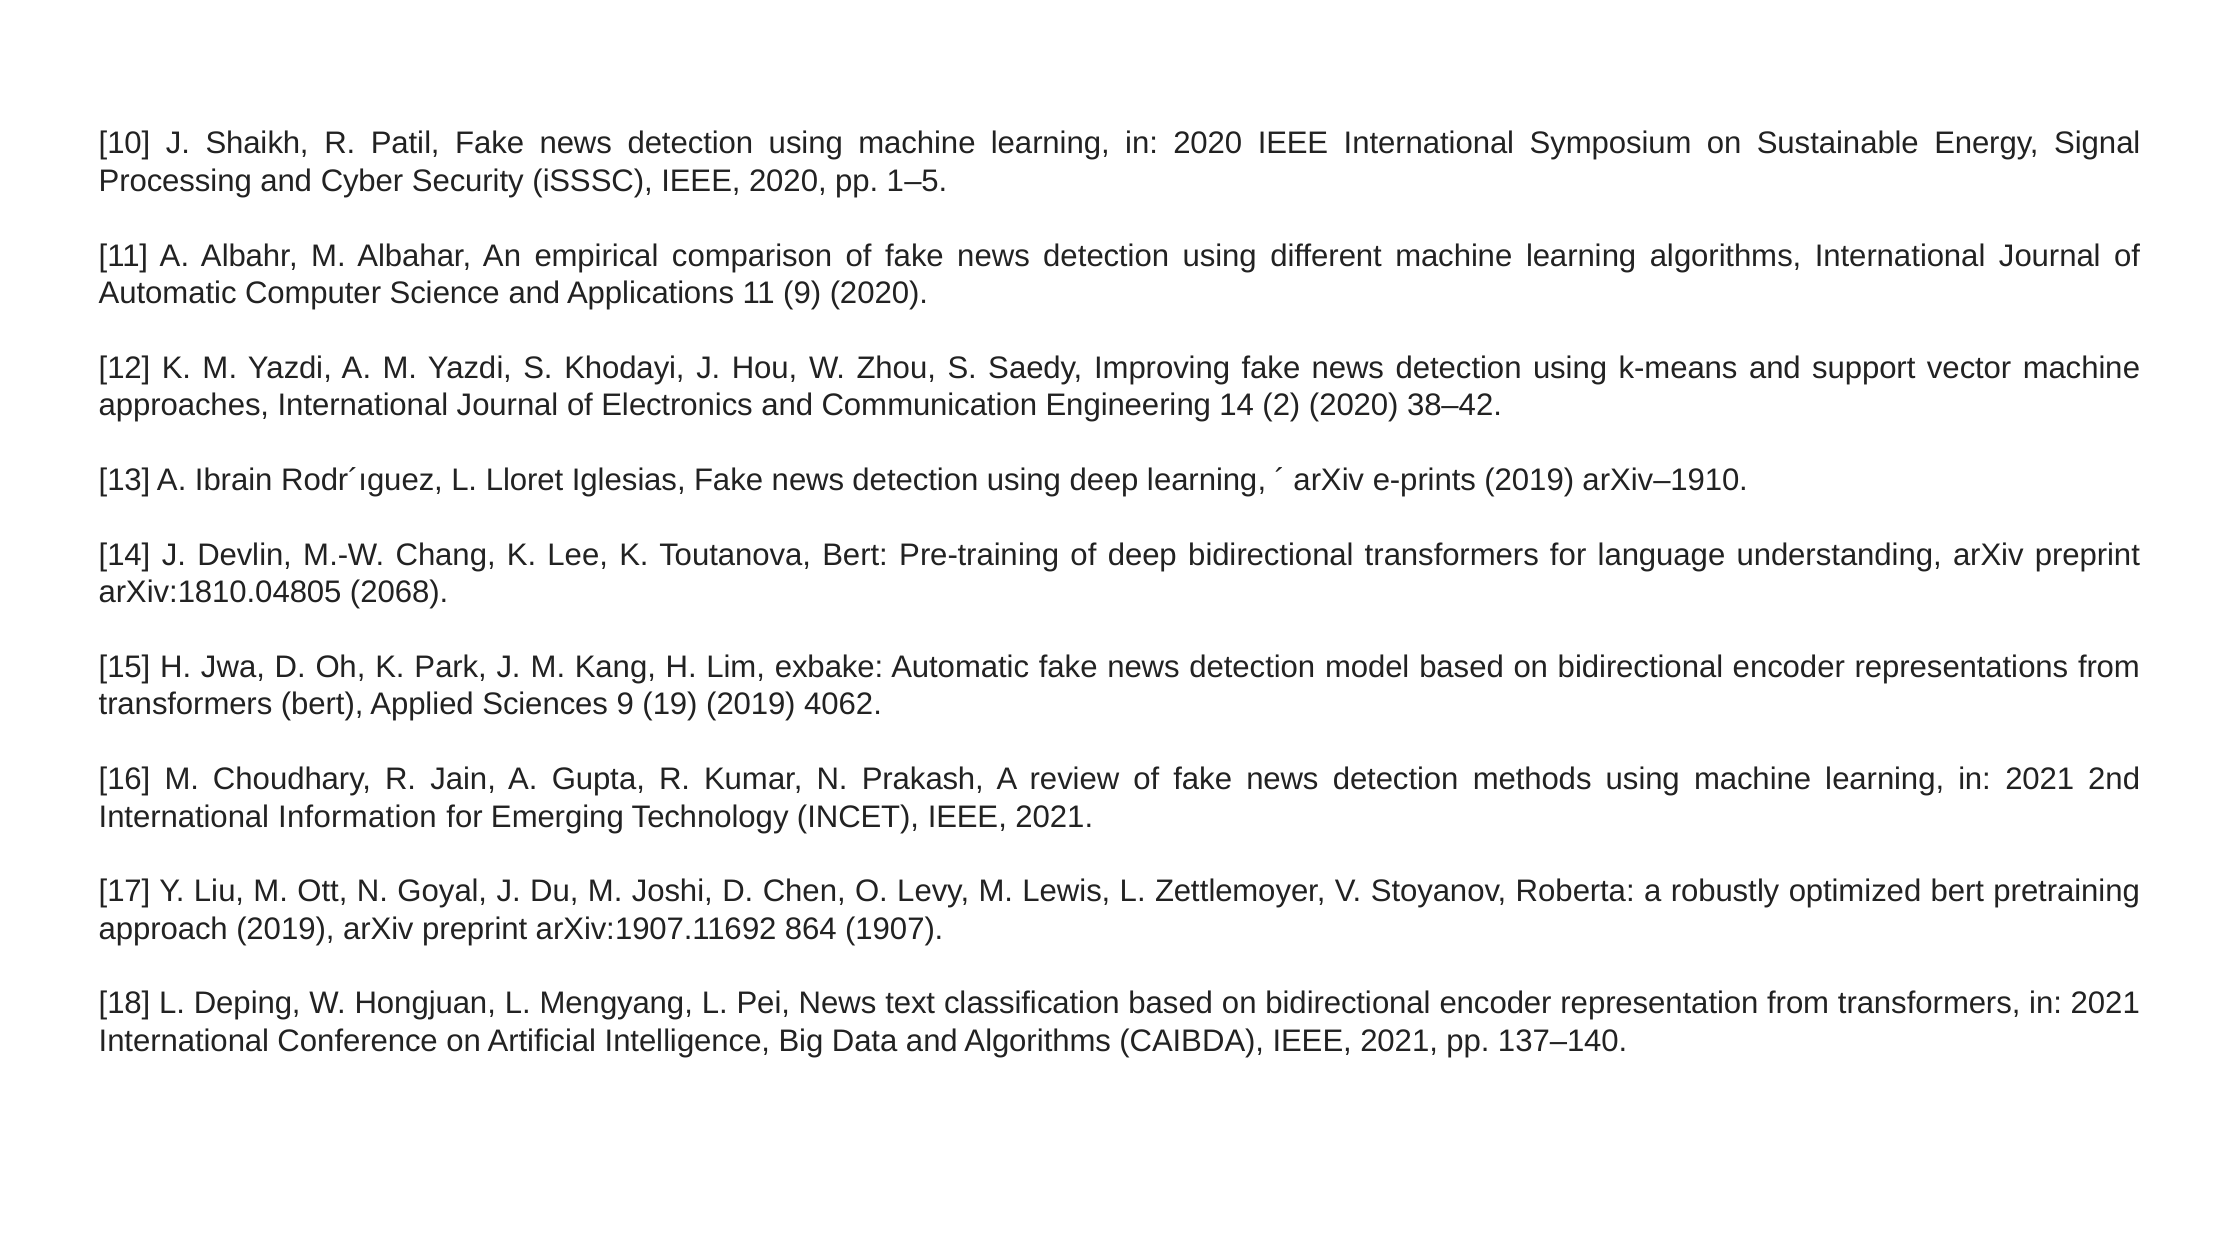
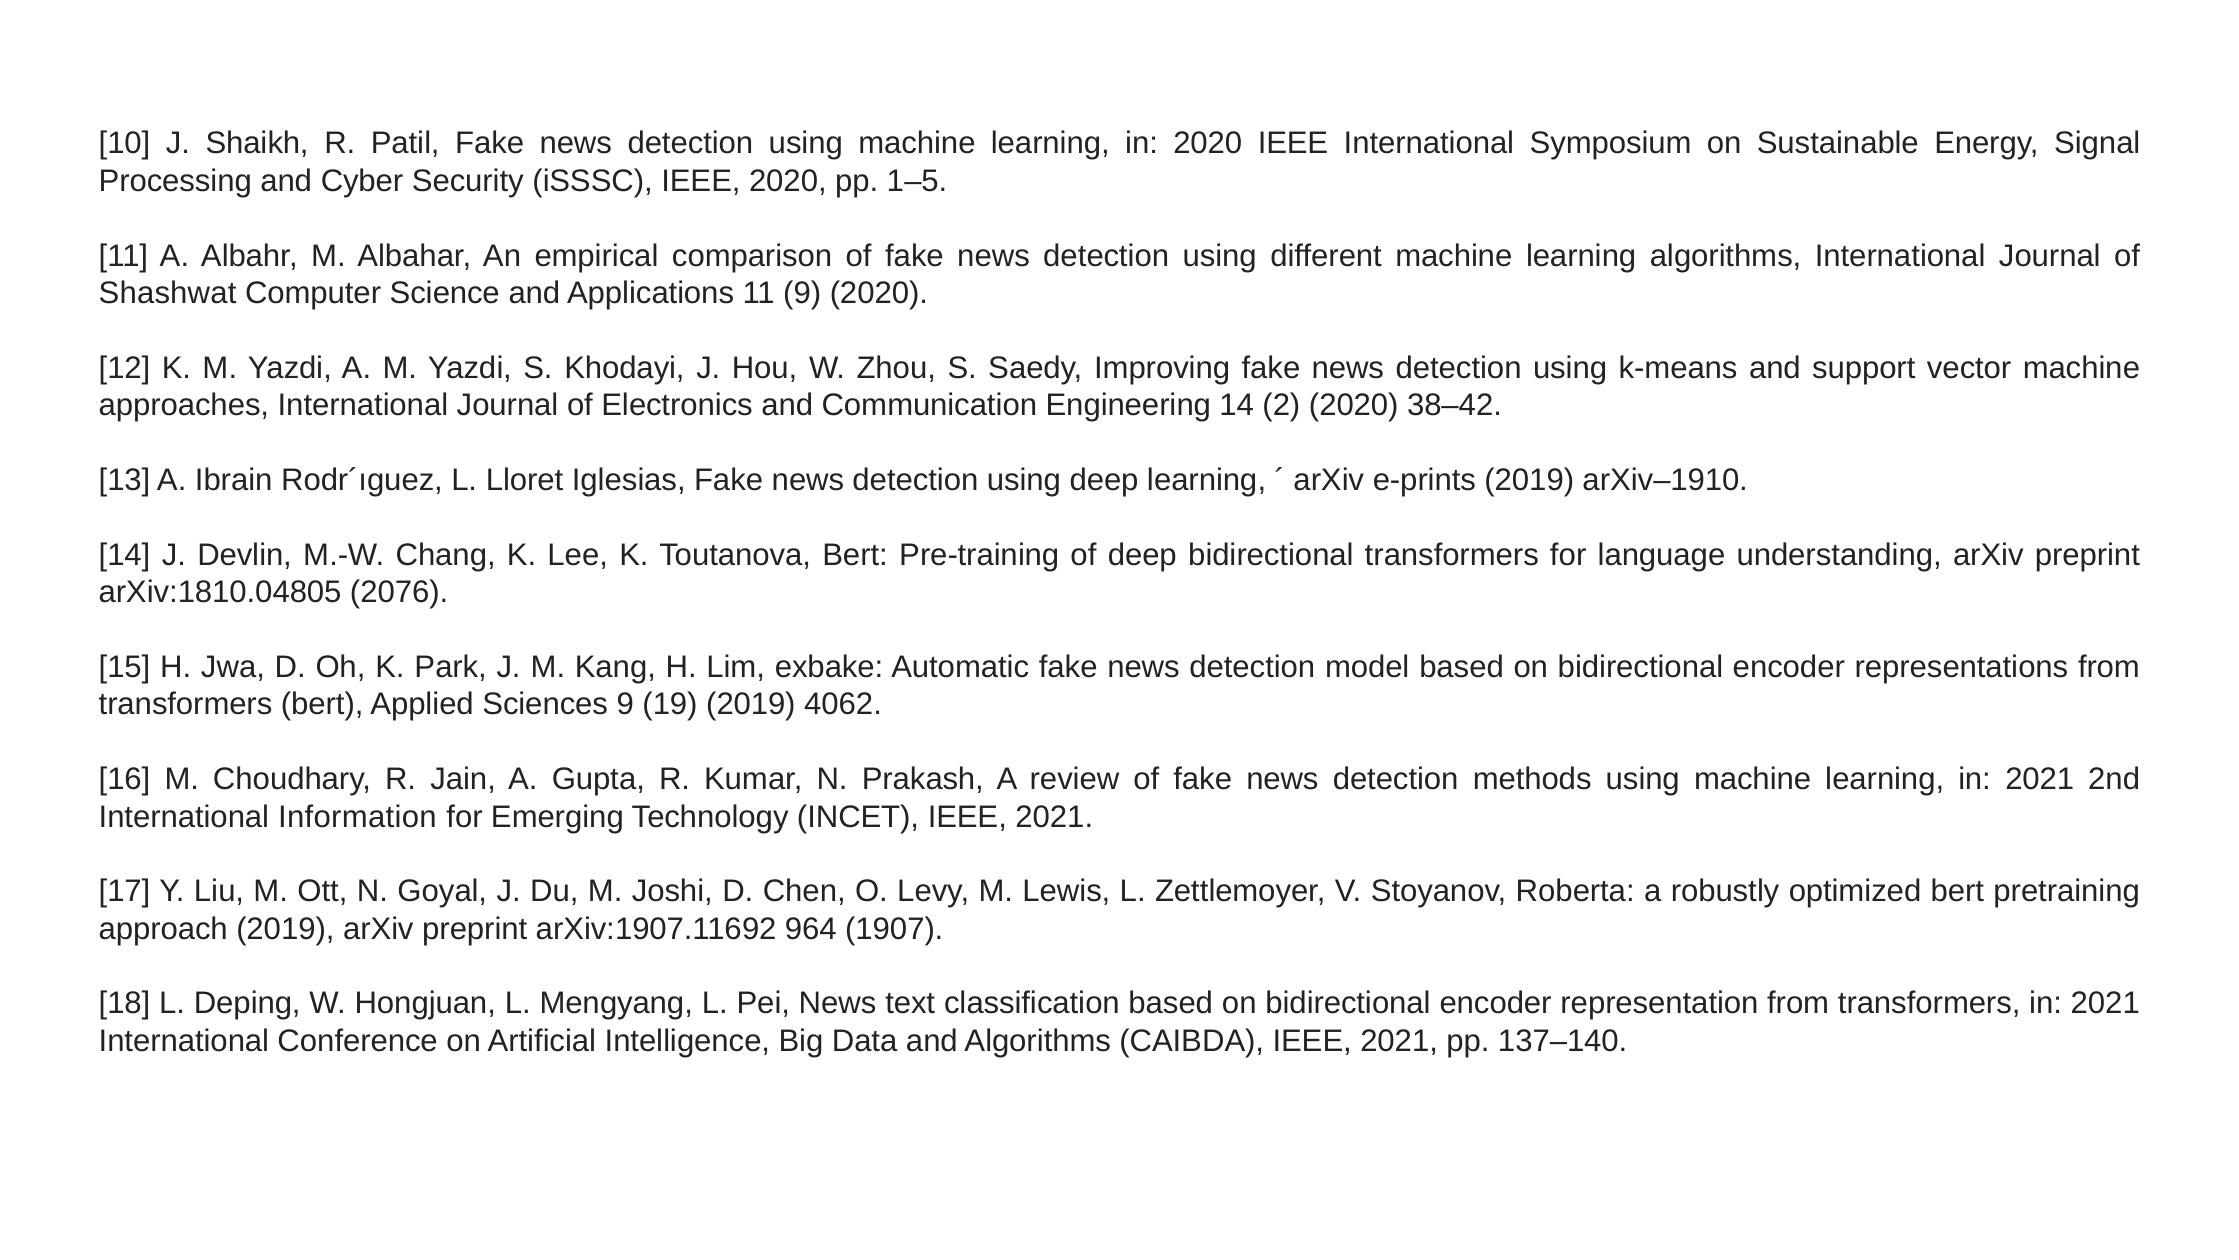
Automatic: Automatic -> Shashwat (168, 293)
2068: 2068 -> 2076 (399, 592)
864: 864 -> 964 (811, 929)
